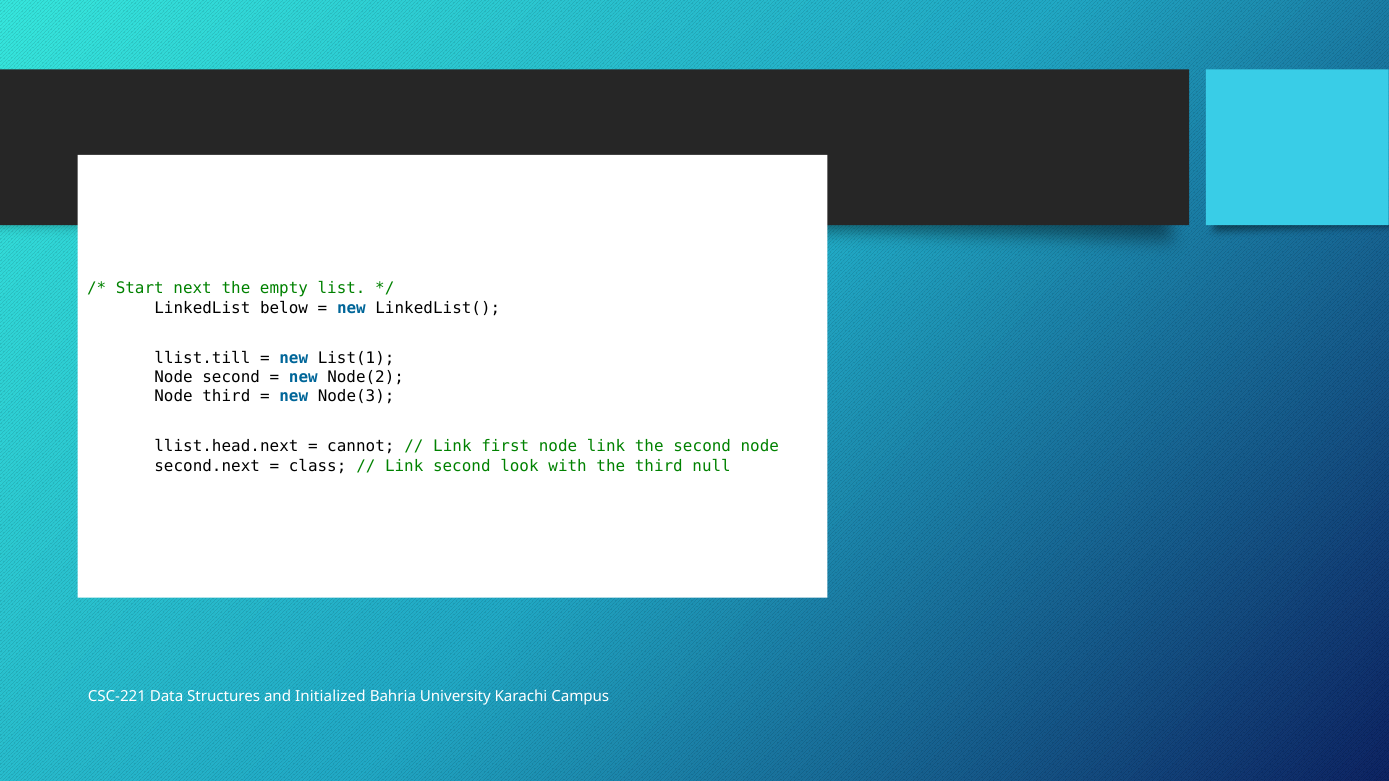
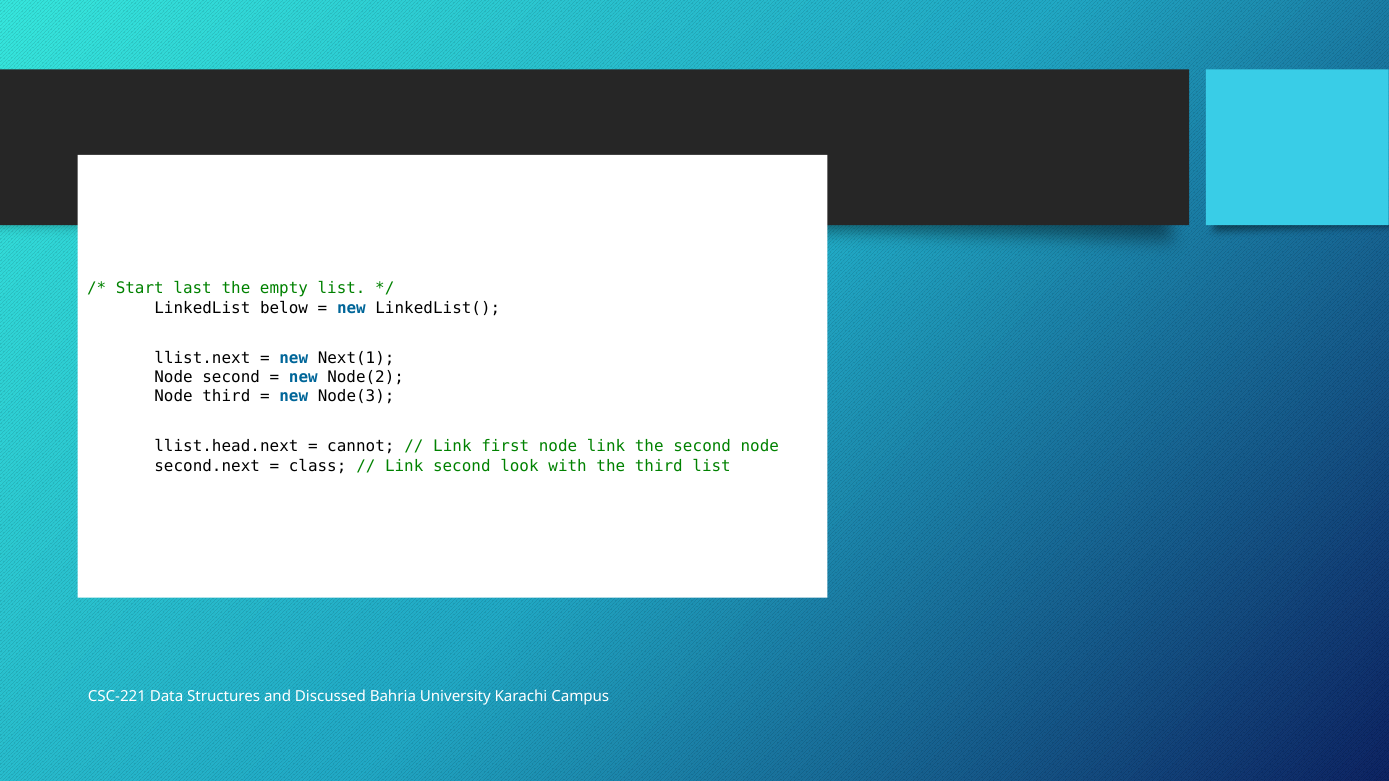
next: next -> last (193, 289)
llist.till: llist.till -> llist.next (202, 358)
List(1: List(1 -> Next(1 (356, 358)
third null: null -> list (712, 466)
Initialized: Initialized -> Discussed (330, 697)
